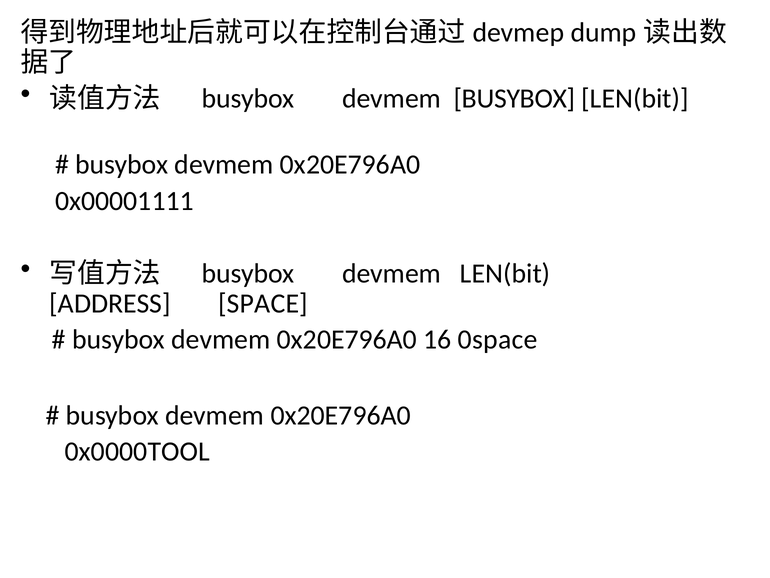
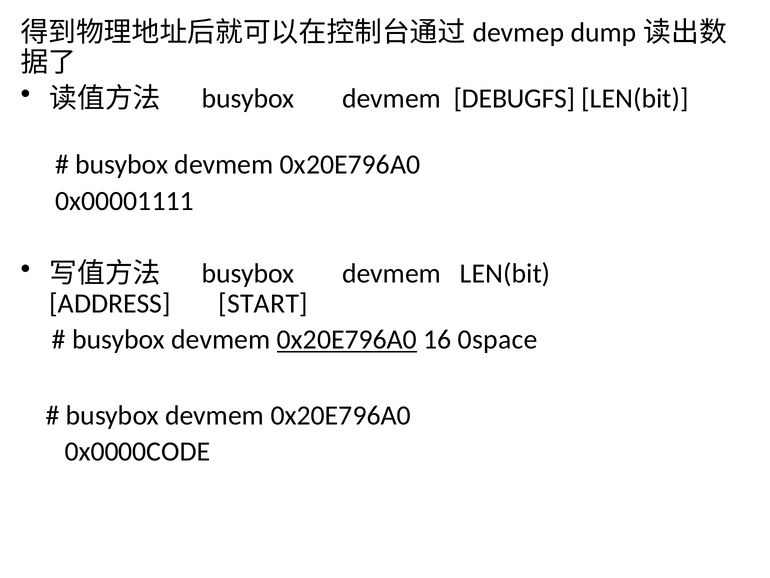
devmem BUSYBOX: BUSYBOX -> DEBUGFS (514, 98)
SPACE: SPACE -> START (263, 303)
0x20E796A0 underline: none -> present (347, 339)
0x0000TOOL: 0x0000TOOL -> 0x0000CODE (137, 451)
